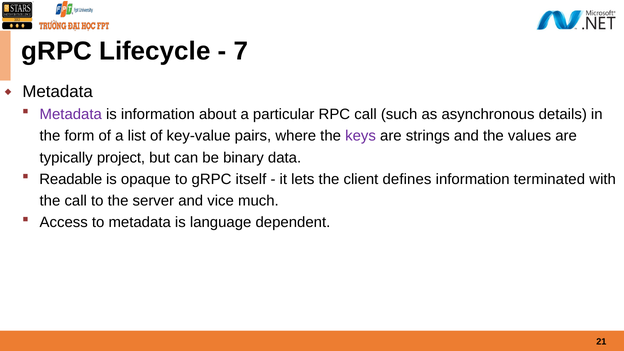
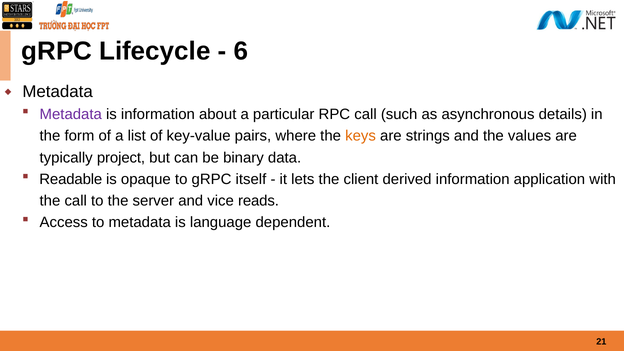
7: 7 -> 6 (241, 51)
keys colour: purple -> orange (361, 136)
defines: defines -> derived (407, 179)
terminated: terminated -> application (549, 179)
much: much -> reads (258, 201)
